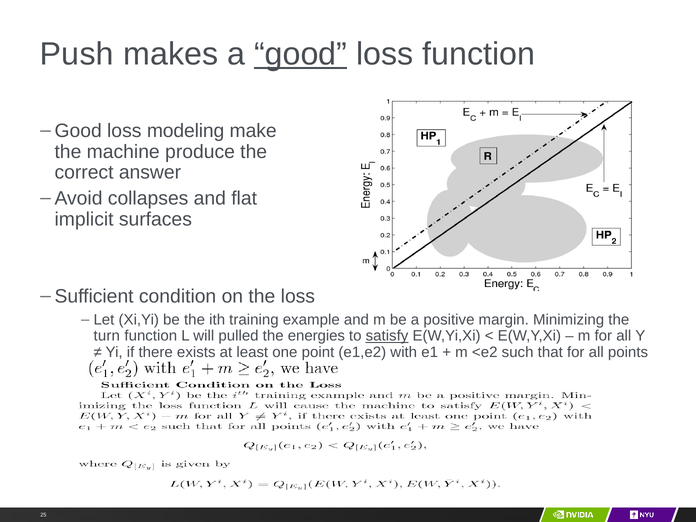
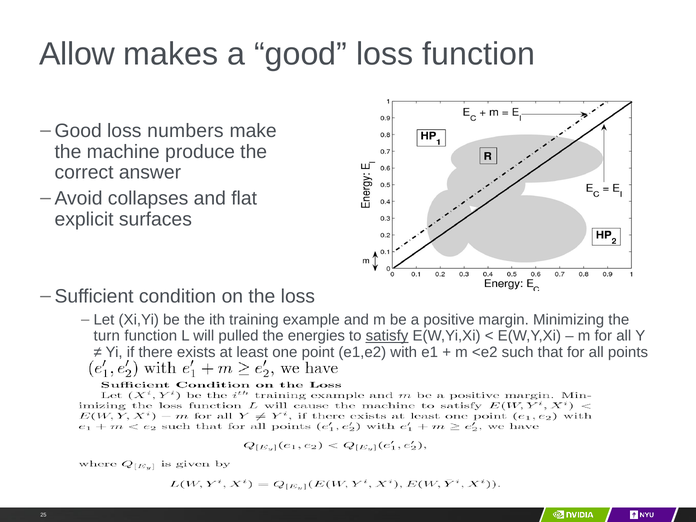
Push: Push -> Allow (77, 54)
good underline: present -> none (301, 54)
modeling: modeling -> numbers (185, 131)
implicit: implicit -> explicit (84, 219)
